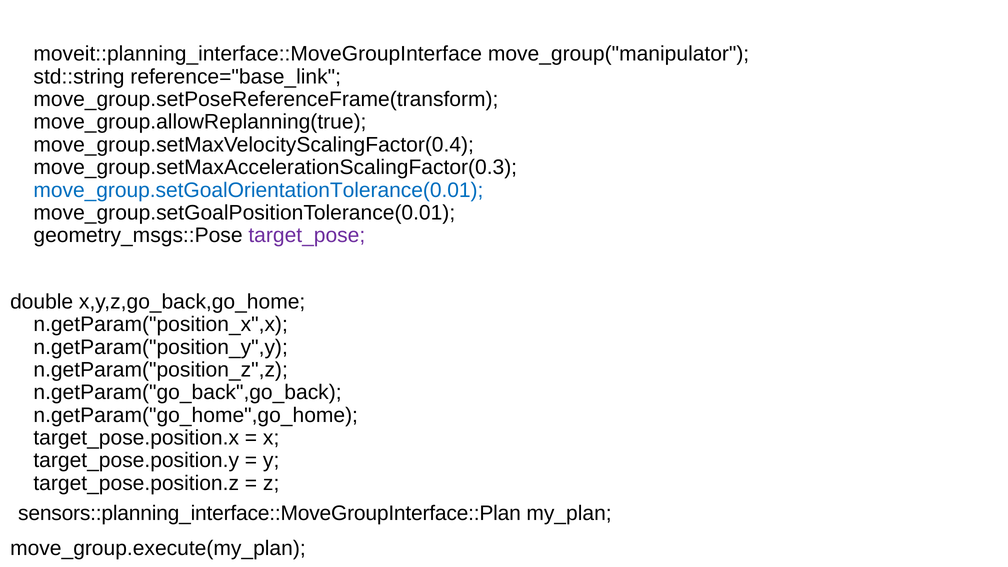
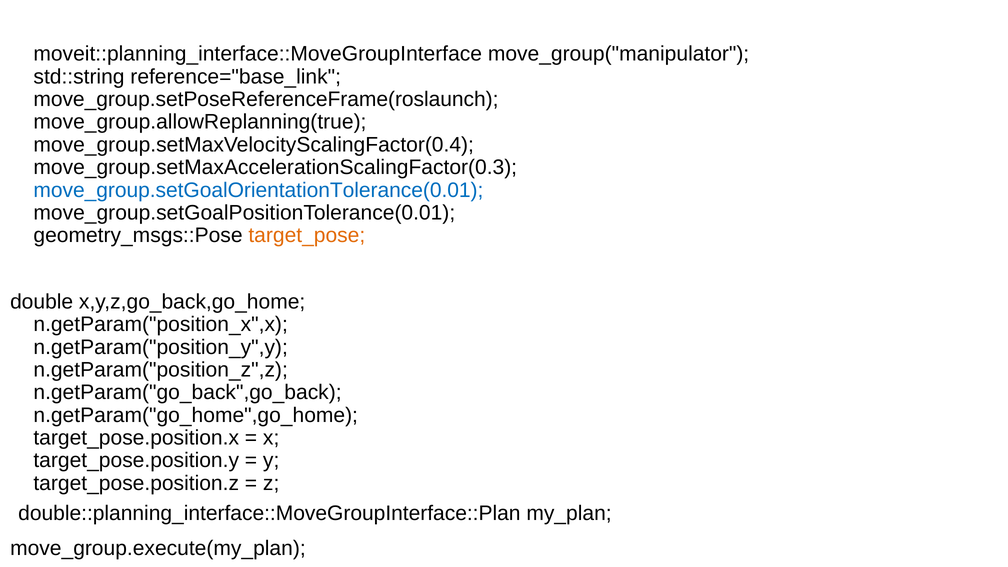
move_group.setPoseReferenceFrame(transform: move_group.setPoseReferenceFrame(transform -> move_group.setPoseReferenceFrame(roslaunch (266, 99)
target_pose colour: purple -> orange (307, 235)
sensors::planning_interface::MoveGroupInterface::Plan: sensors::planning_interface::MoveGroupInterface::Plan -> double::planning_interface::MoveGroupInterface::Plan (269, 513)
